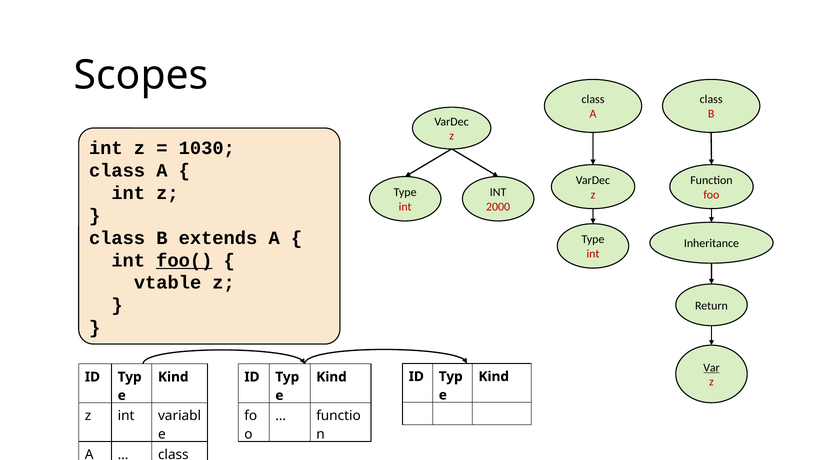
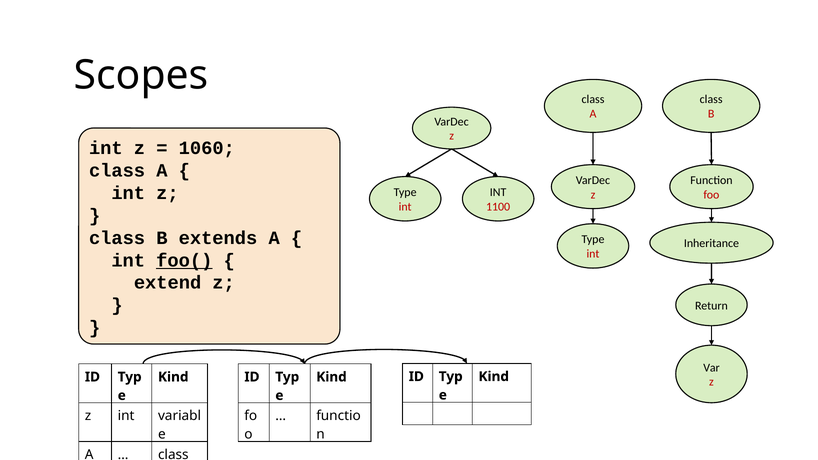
1030: 1030 -> 1060 (207, 148)
2000: 2000 -> 1100 (498, 207)
vtable: vtable -> extend (168, 283)
Var underline: present -> none (712, 368)
